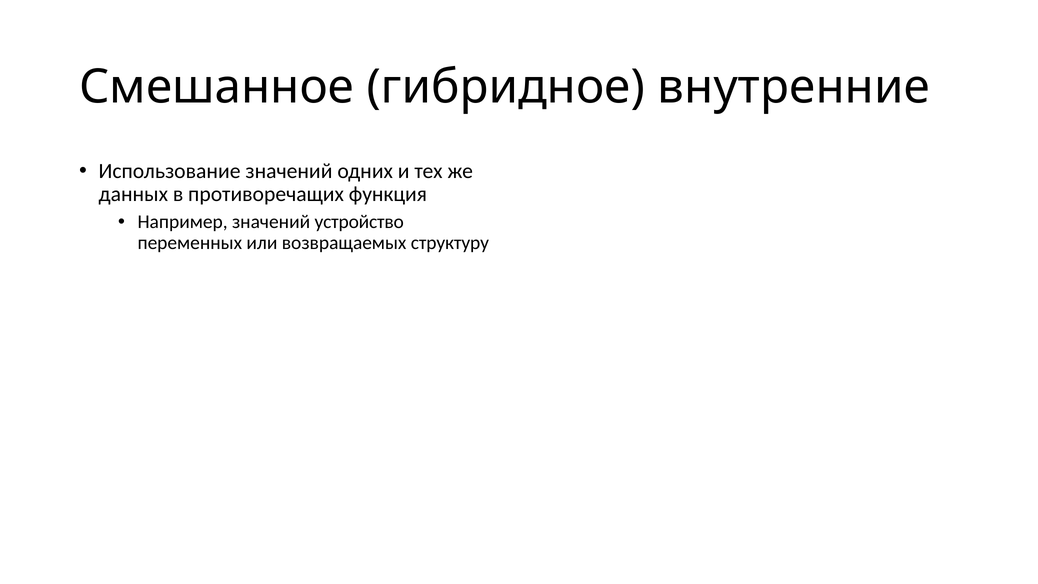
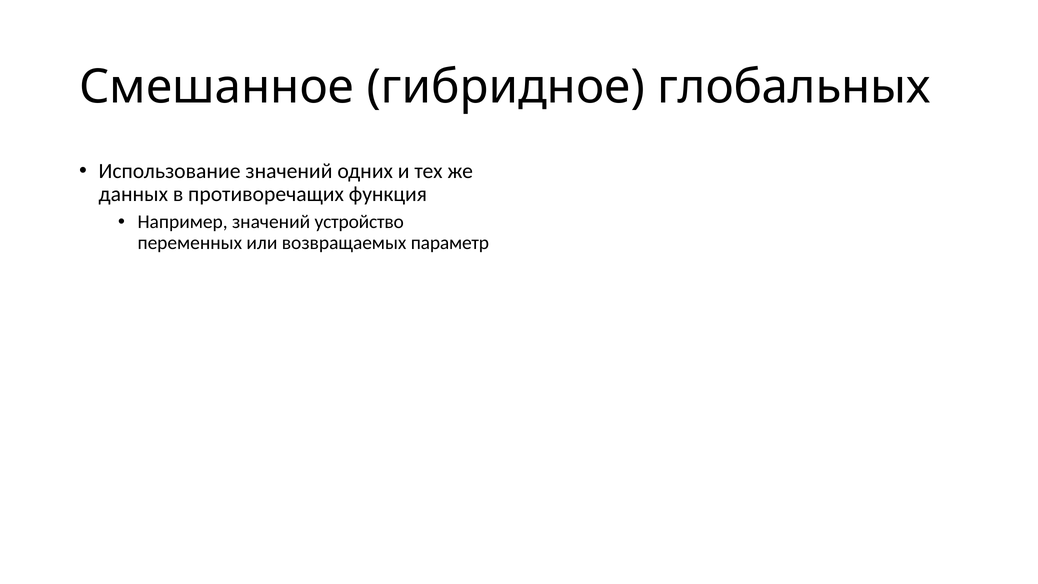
внутренние: внутренние -> глобальных (794, 87)
структуру: структуру -> параметр (450, 243)
